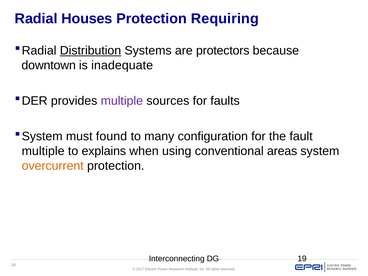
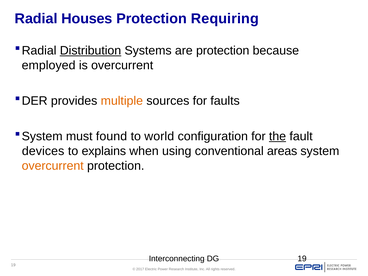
are protectors: protectors -> protection (223, 51)
downtown: downtown -> employed (49, 65)
is inadequate: inadequate -> overcurrent (122, 65)
multiple colour: purple -> orange (122, 101)
many: many -> world (159, 136)
the underline: none -> present (278, 136)
multiple: multiple -> devices (43, 151)
